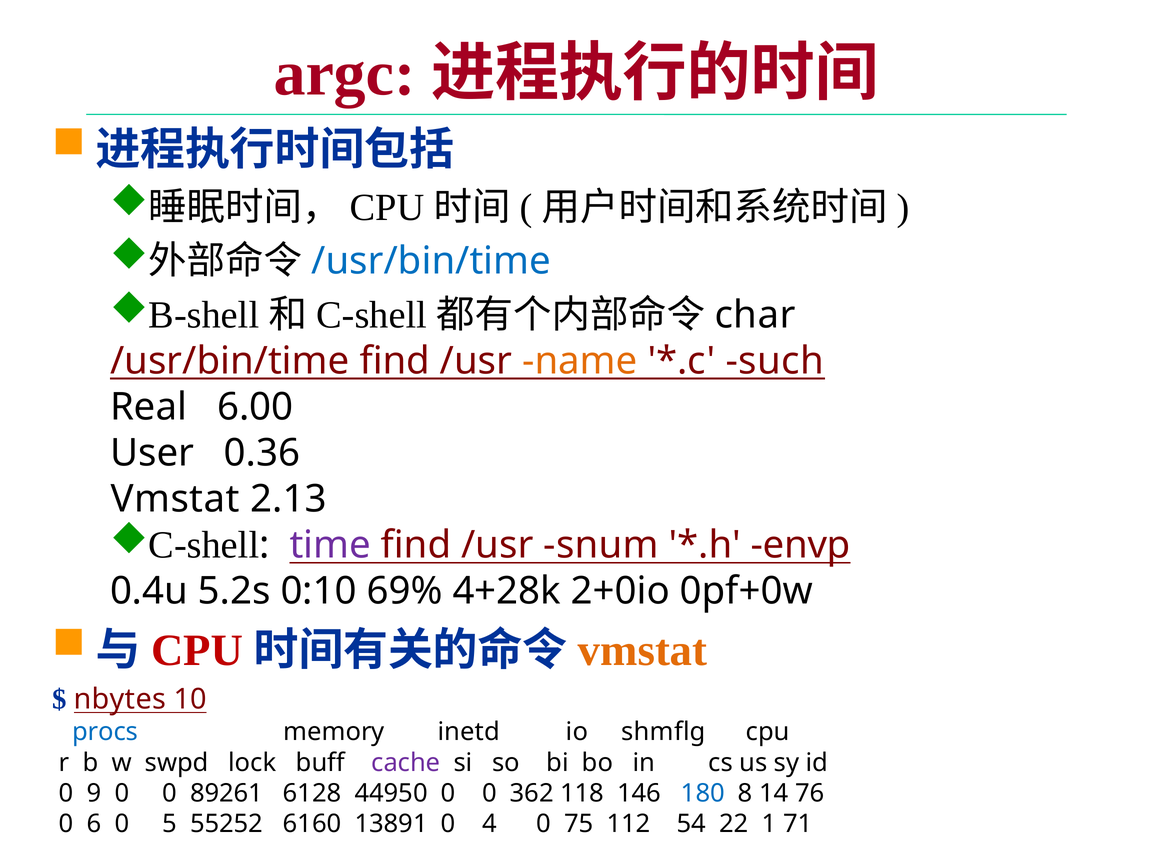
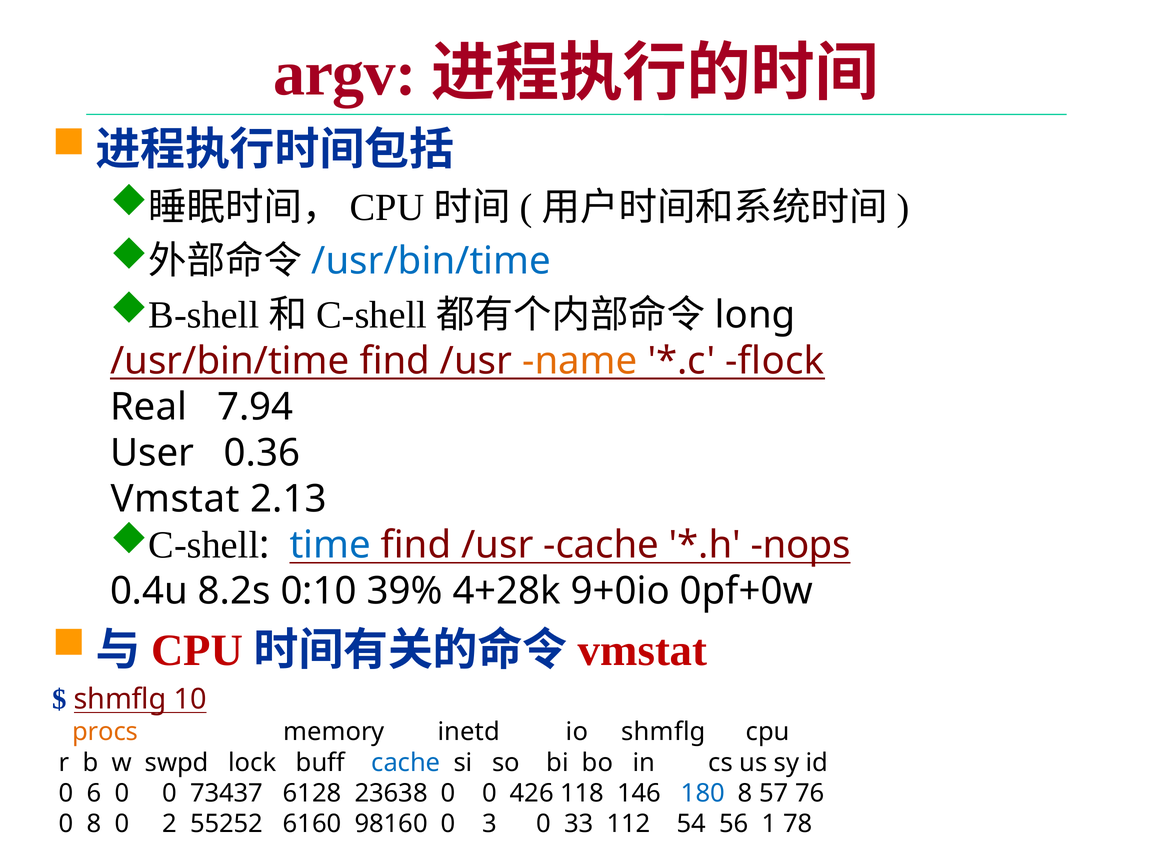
argc: argc -> argv (345, 74)
char: char -> long (755, 315)
such: such -> flock (775, 361)
6.00: 6.00 -> 7.94 (255, 407)
time colour: purple -> blue (330, 546)
/usr snum: snum -> cache (601, 546)
envp: envp -> nops (801, 546)
5.2s: 5.2s -> 8.2s (234, 592)
69%: 69% -> 39% (405, 592)
2+0io: 2+0io -> 9+0io (620, 592)
vmstat colour: orange -> red (643, 651)
nbytes: nbytes -> shmflg (120, 700)
procs colour: blue -> orange (105, 733)
cache colour: purple -> blue (406, 763)
9: 9 -> 6 (94, 794)
89261: 89261 -> 73437 (227, 794)
44950: 44950 -> 23638 (391, 794)
362: 362 -> 426 (532, 794)
14: 14 -> 57 (774, 794)
0 6: 6 -> 8 (94, 825)
5: 5 -> 2 (170, 825)
13891: 13891 -> 98160 (391, 825)
4: 4 -> 3 (489, 825)
75: 75 -> 33 (579, 825)
22: 22 -> 56 (734, 825)
71: 71 -> 78 (798, 825)
